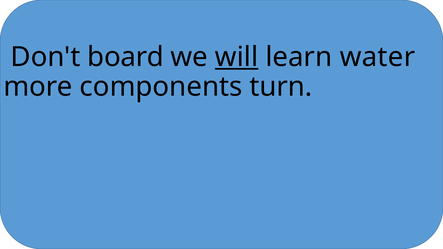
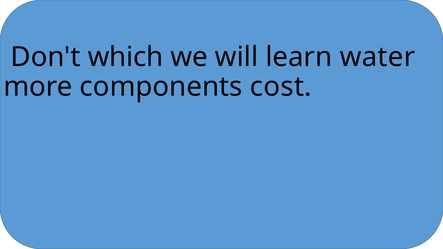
board: board -> which (126, 57)
will underline: present -> none (237, 57)
turn: turn -> cost (281, 87)
